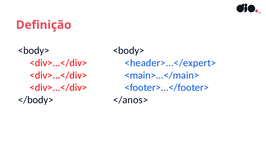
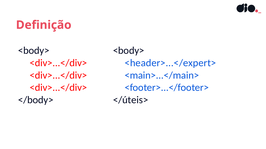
</anos>: </anos> -> </úteis> (131, 100)
